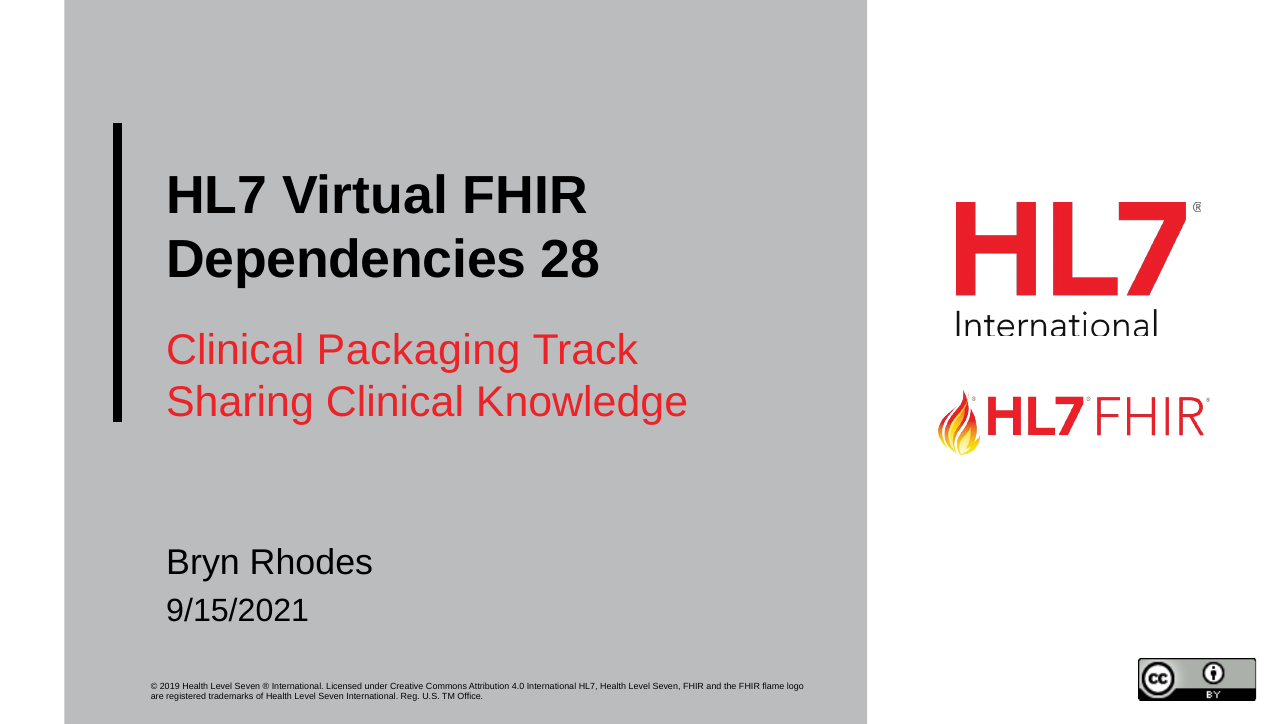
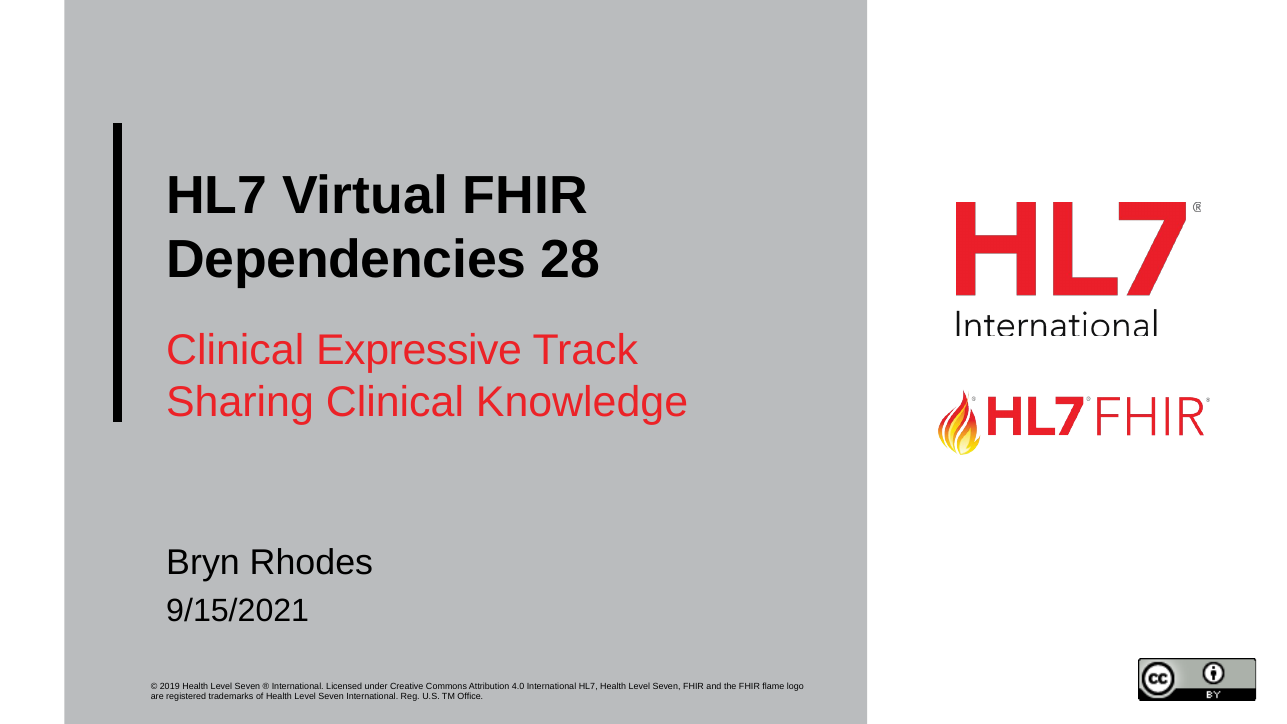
Packaging: Packaging -> Expressive (419, 351)
